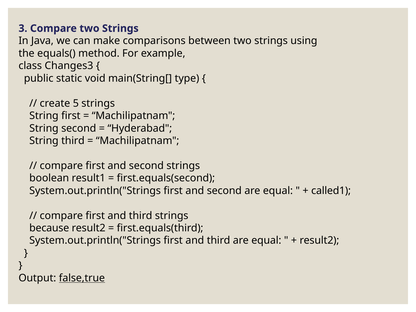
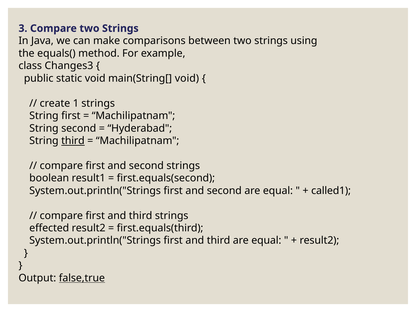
main(String[ type: type -> void (187, 78)
5: 5 -> 1 (76, 103)
third underline: none -> present (73, 141)
because: because -> effected (49, 228)
